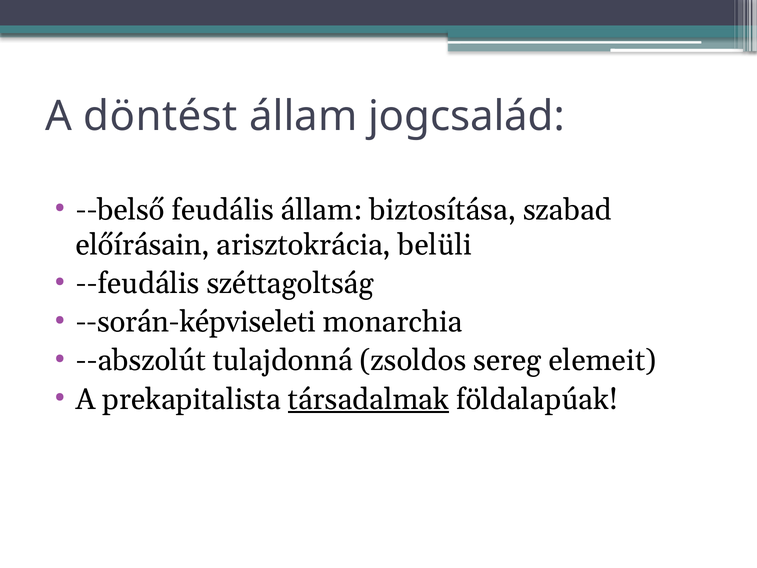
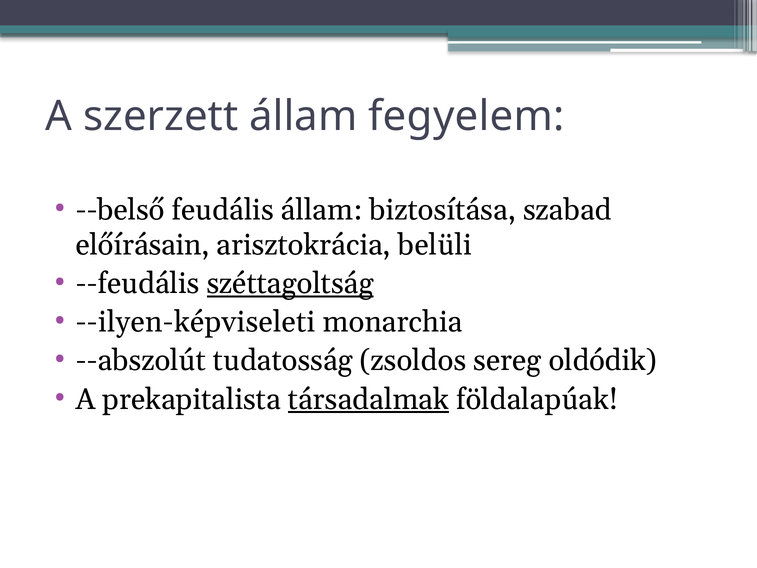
döntést: döntést -> szerzett (161, 116)
jogcsalád: jogcsalád -> fegyelem (466, 116)
széttagoltság underline: none -> present (290, 284)
--során-képviseleti: --során-képviseleti -> --ilyen-képviseleti (196, 322)
tulajdonná: tulajdonná -> tudatosság (283, 361)
elemeit: elemeit -> oldódik (603, 361)
